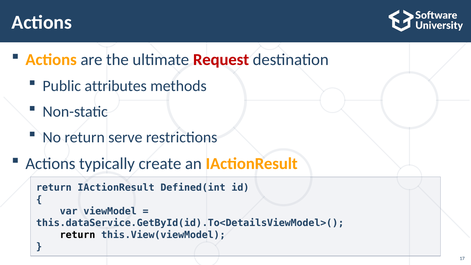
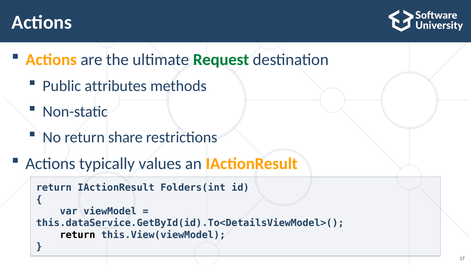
Request colour: red -> green (221, 60)
serve: serve -> share (125, 137)
create: create -> values (160, 164)
Defined(int: Defined(int -> Folders(int (193, 188)
